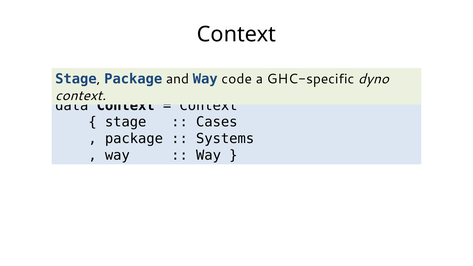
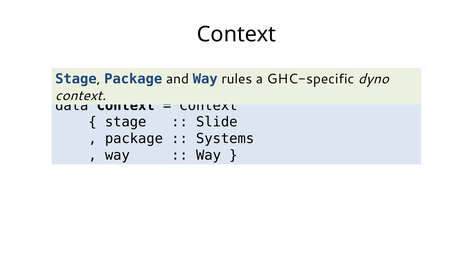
code: code -> rules (237, 79)
Cases: Cases -> Slide (217, 122)
